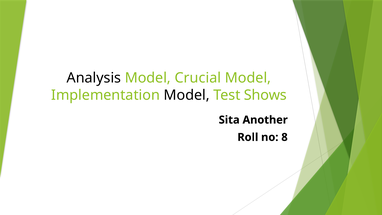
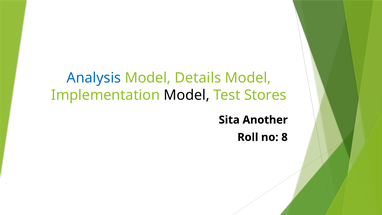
Analysis colour: black -> blue (94, 78)
Crucial: Crucial -> Details (198, 78)
Shows: Shows -> Stores (265, 95)
